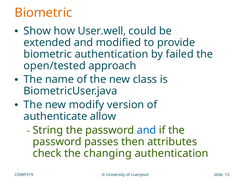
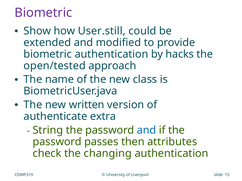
Biometric colour: orange -> purple (43, 13)
User.well: User.well -> User.still (102, 31)
failed: failed -> hacks (180, 54)
modify: modify -> written (87, 105)
allow: allow -> extra (103, 117)
